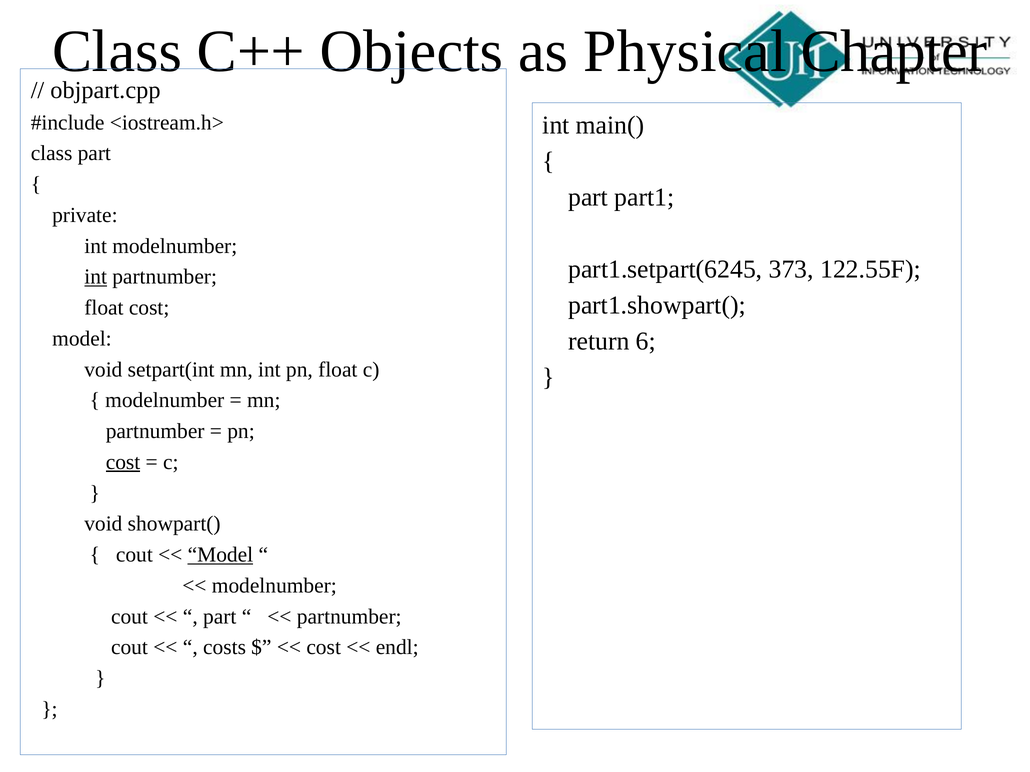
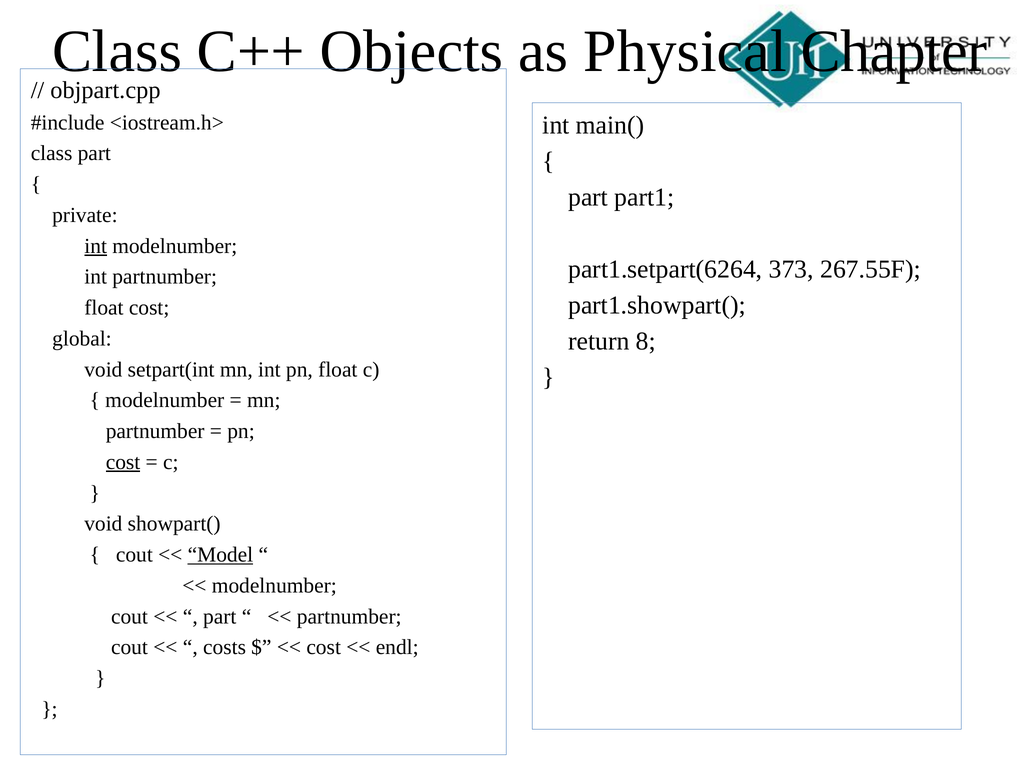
int underline: none -> present (96, 246)
part1.setpart(6245: part1.setpart(6245 -> part1.setpart(6264 (665, 270)
122.55F: 122.55F -> 267.55F (871, 270)
int underline: present -> none (96, 277)
model: model -> global (82, 339)
6: 6 -> 8 (646, 342)
